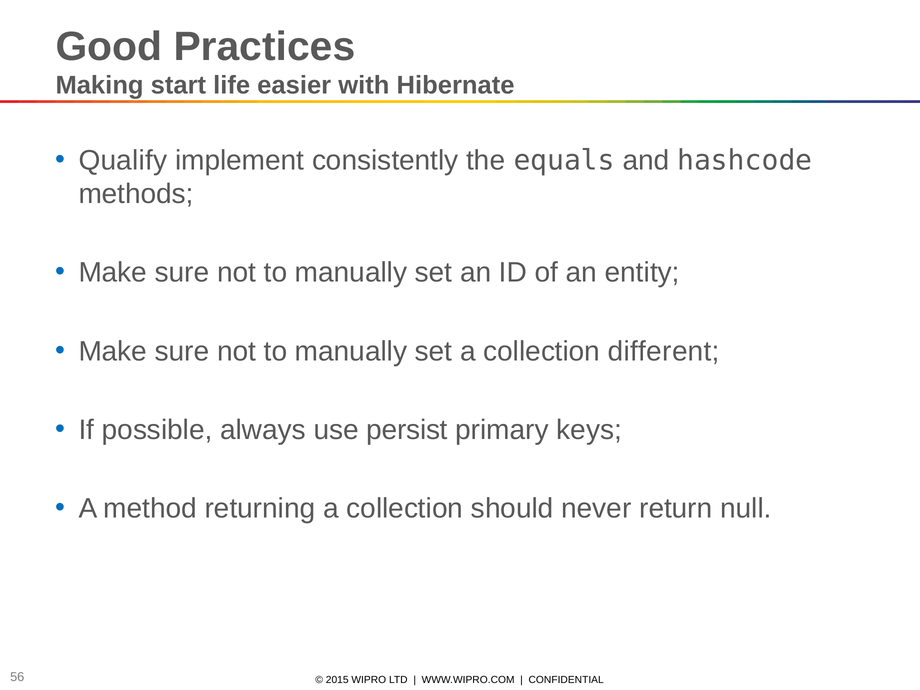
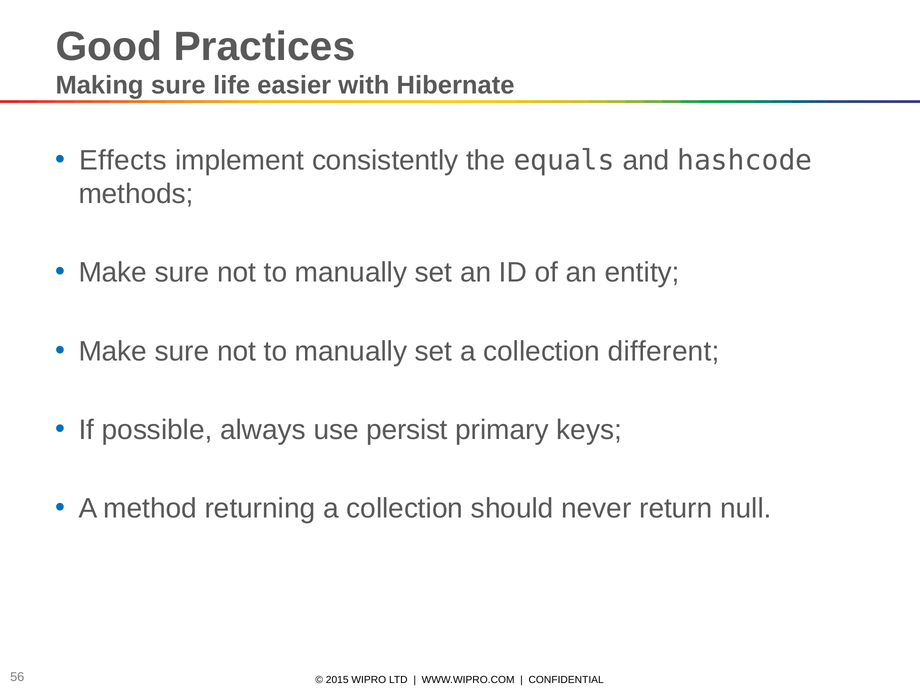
Making start: start -> sure (178, 85)
Qualify: Qualify -> Effects (123, 160)
